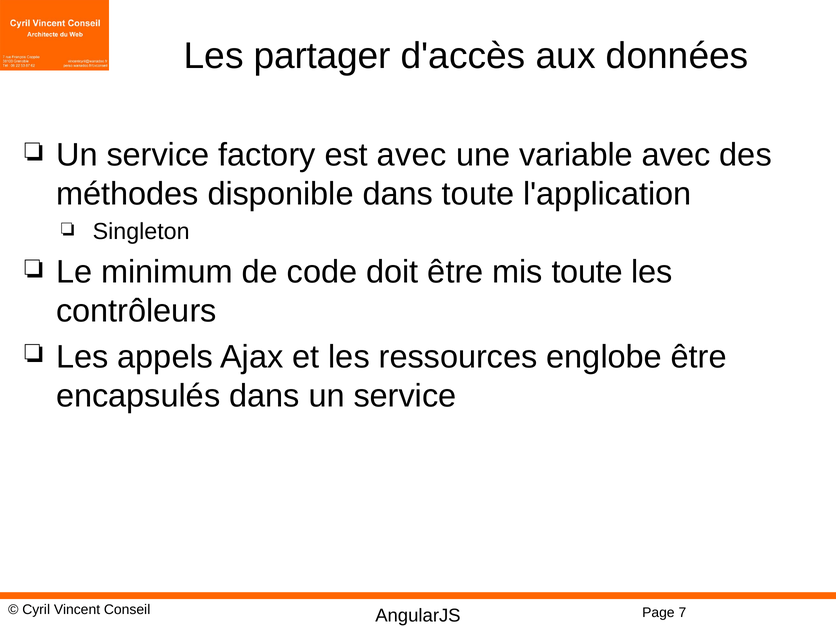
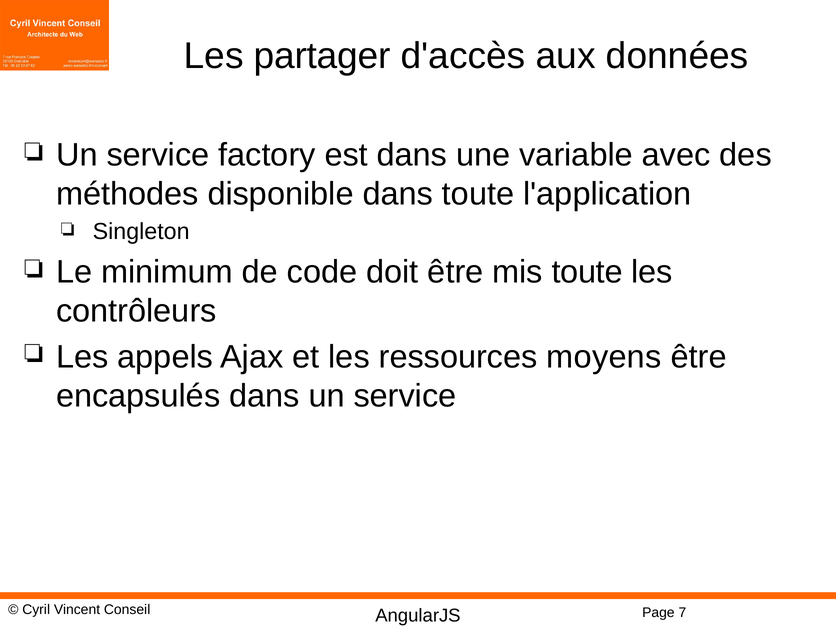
est avec: avec -> dans (412, 155)
englobe: englobe -> moyens (604, 357)
